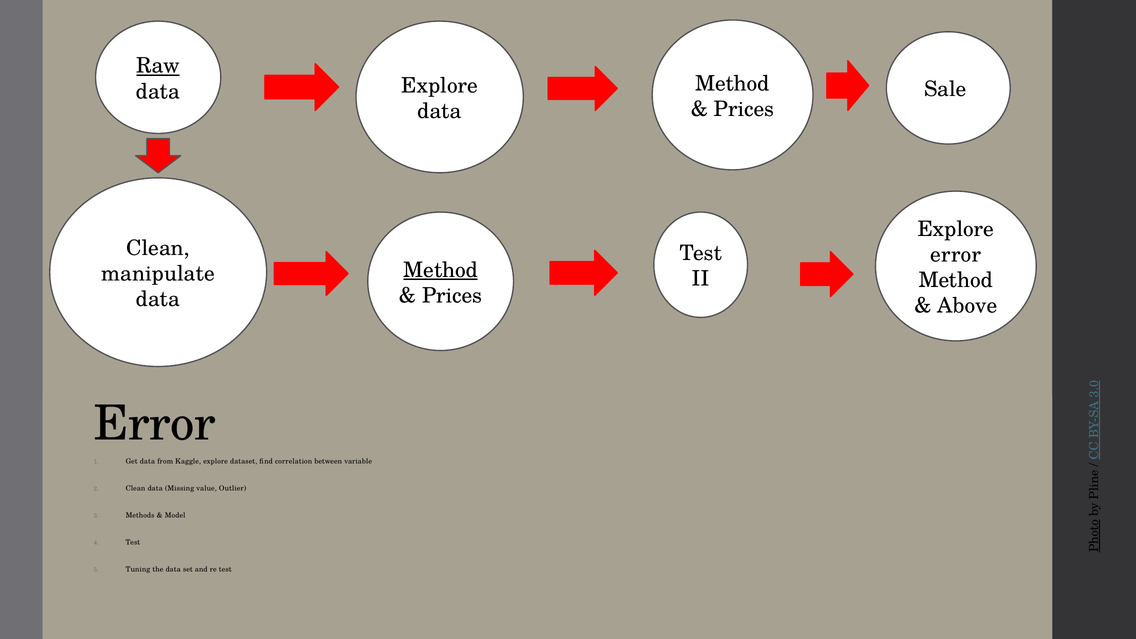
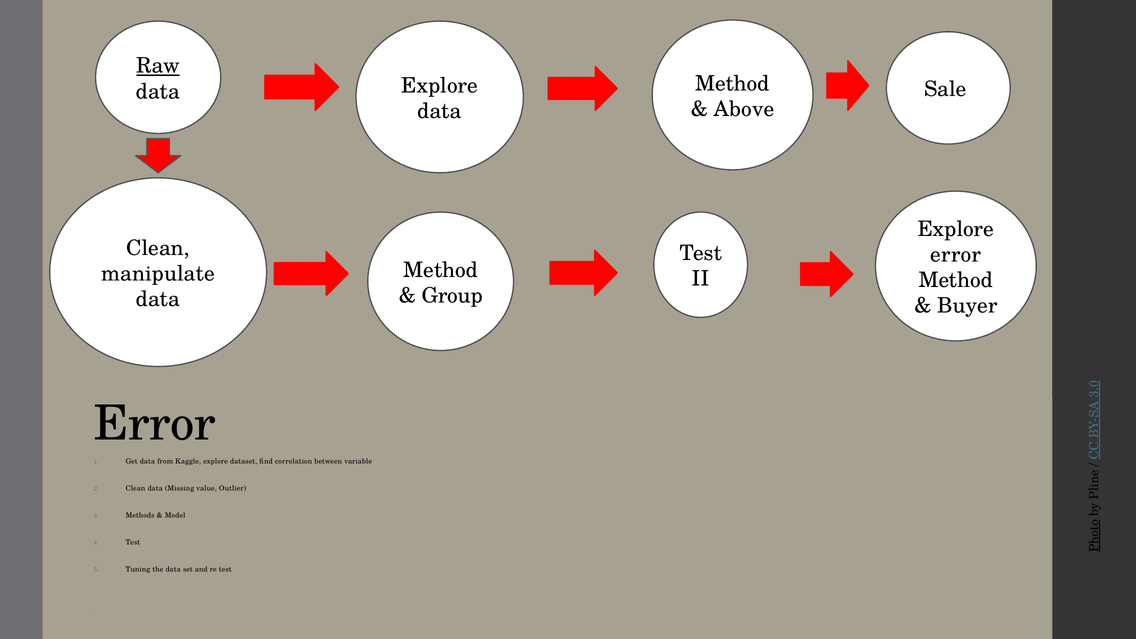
Prices: Prices -> Above (744, 109)
Method underline: present -> none (441, 270)
Prices: Prices -> Group (452, 296)
Above: Above -> Buyer (967, 306)
